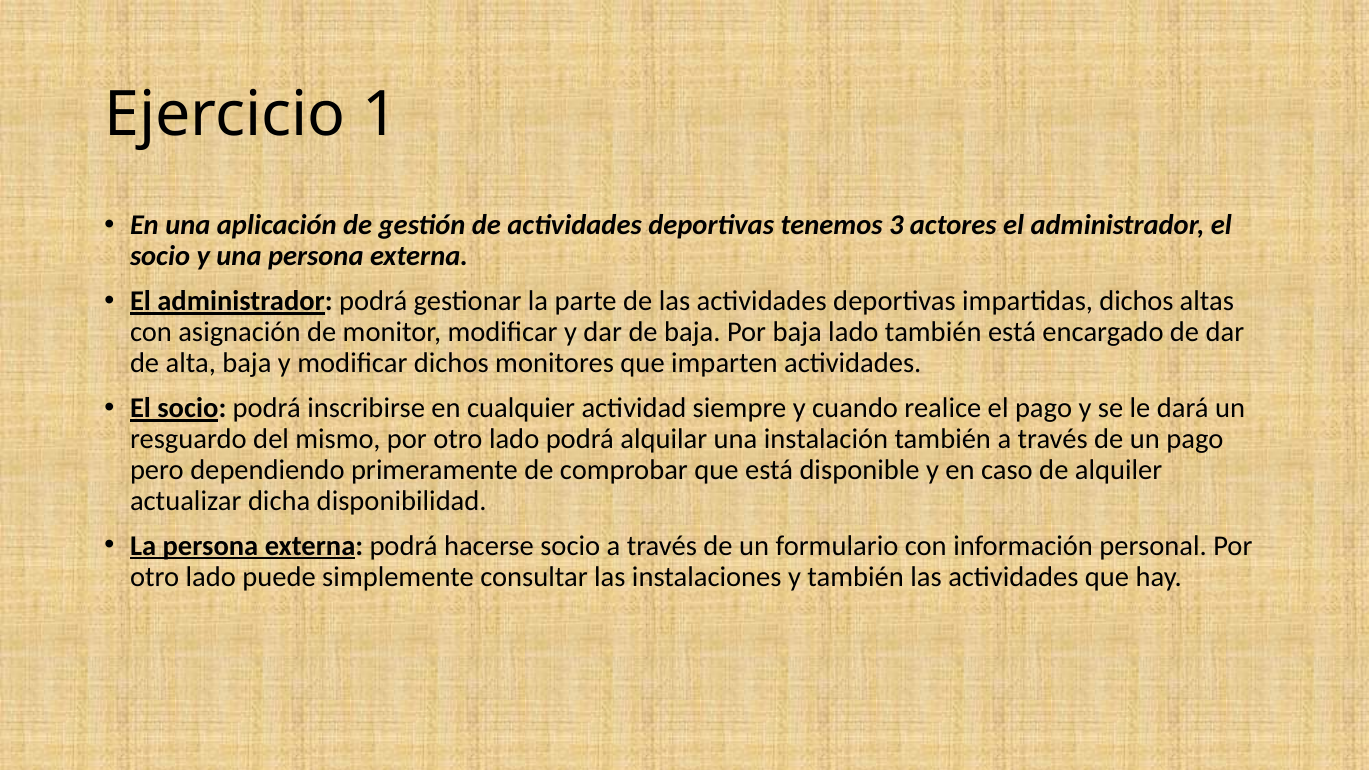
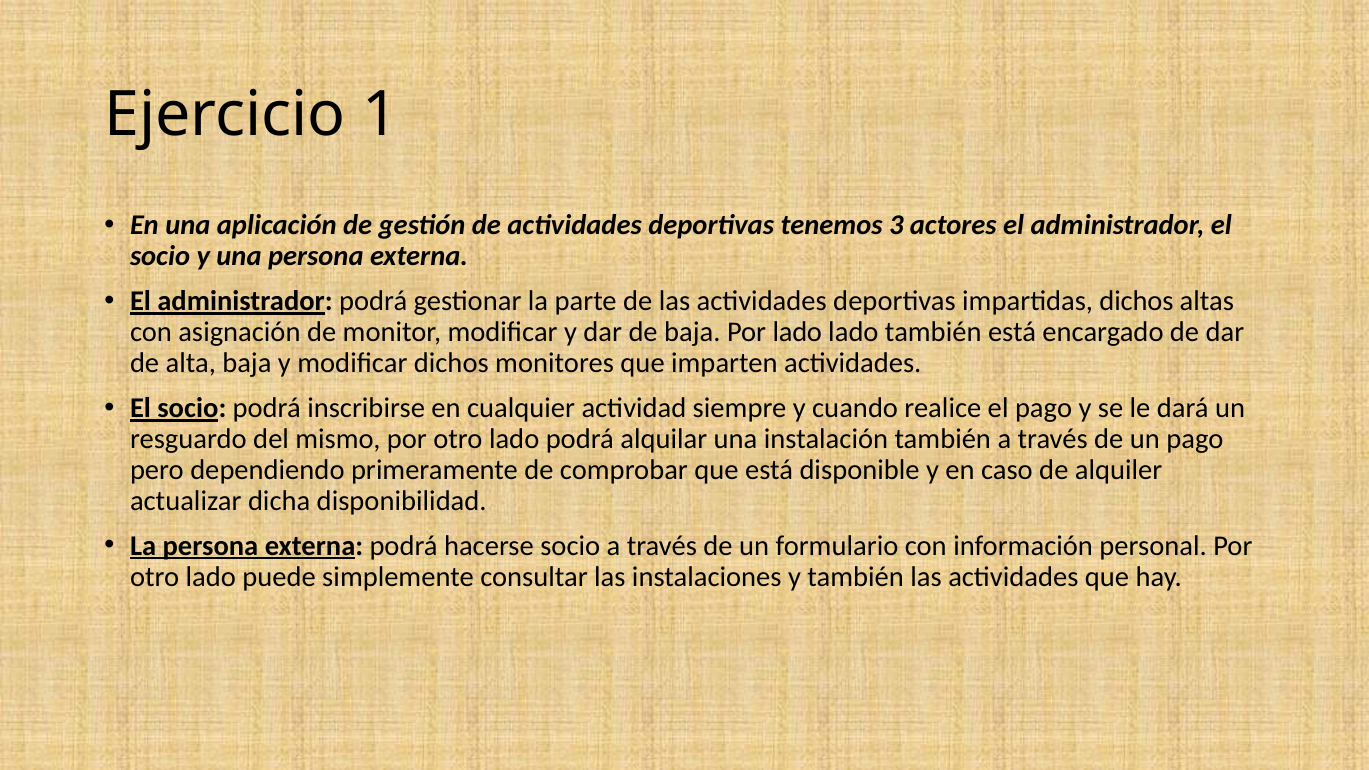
Por baja: baja -> lado (797, 332)
